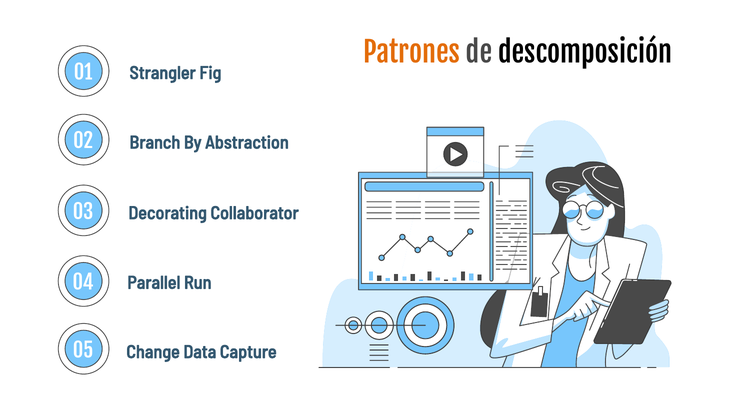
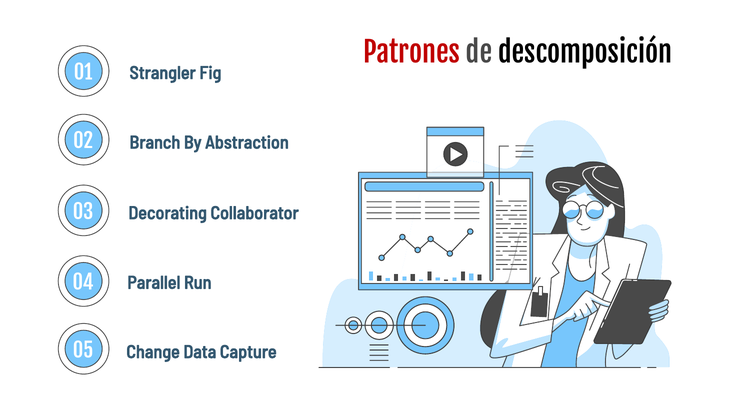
Patrones colour: orange -> red (411, 53)
